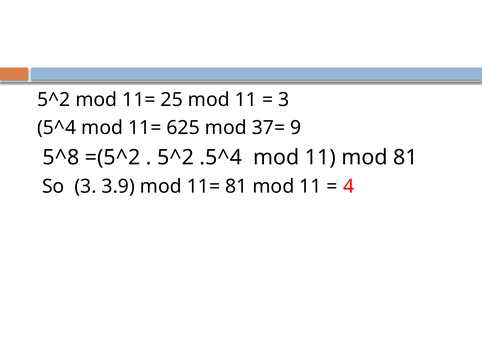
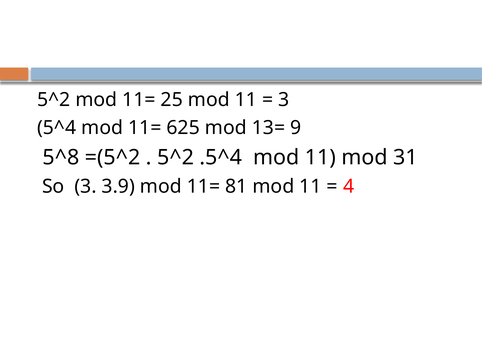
37=: 37= -> 13= (268, 128)
mod 81: 81 -> 31 (405, 157)
